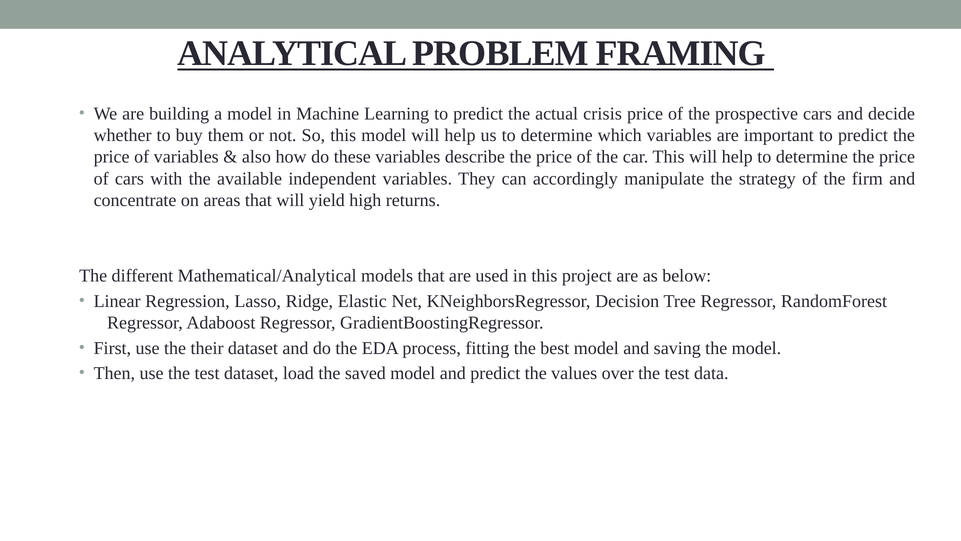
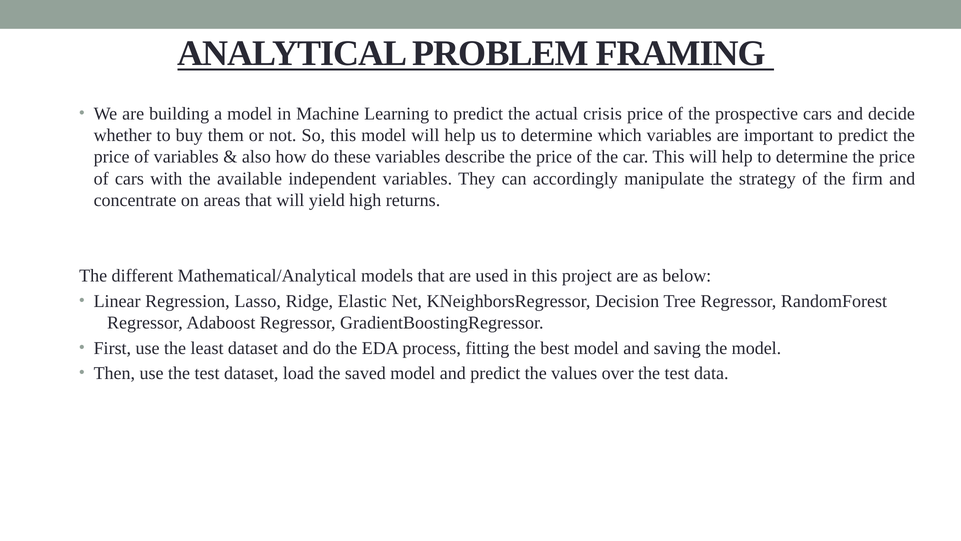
their: their -> least (207, 348)
